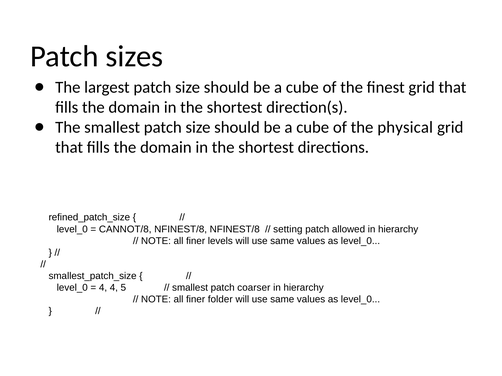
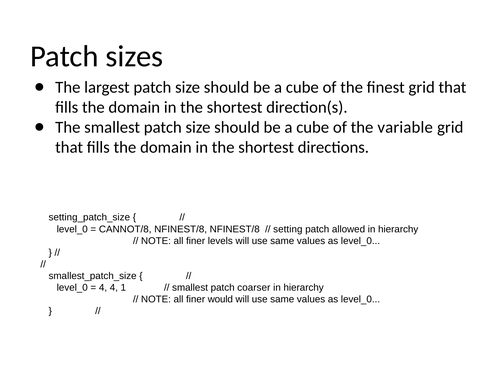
physical: physical -> variable (405, 128)
refined_patch_size: refined_patch_size -> setting_patch_size (89, 218)
5: 5 -> 1 (123, 288)
folder: folder -> would (220, 300)
